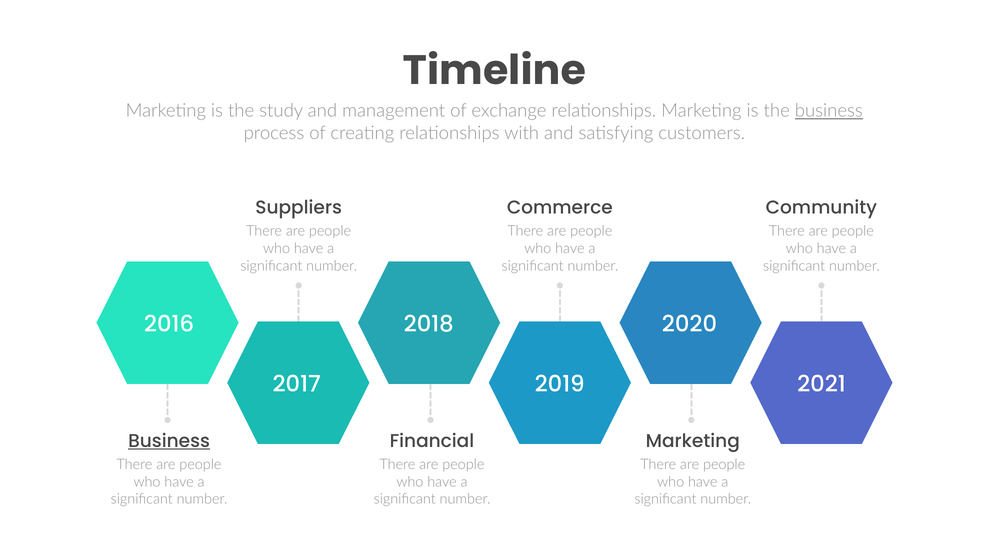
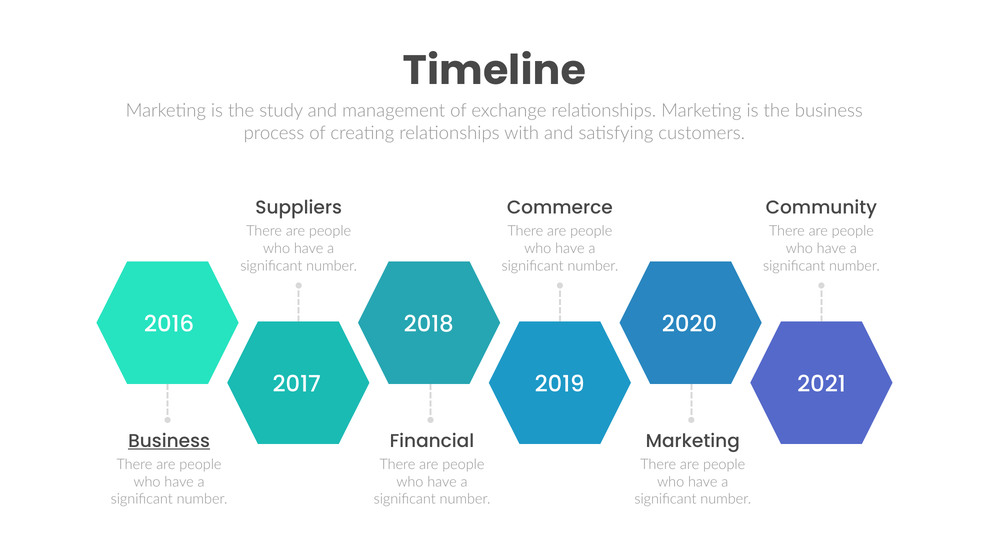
business underline: present -> none (829, 111)
